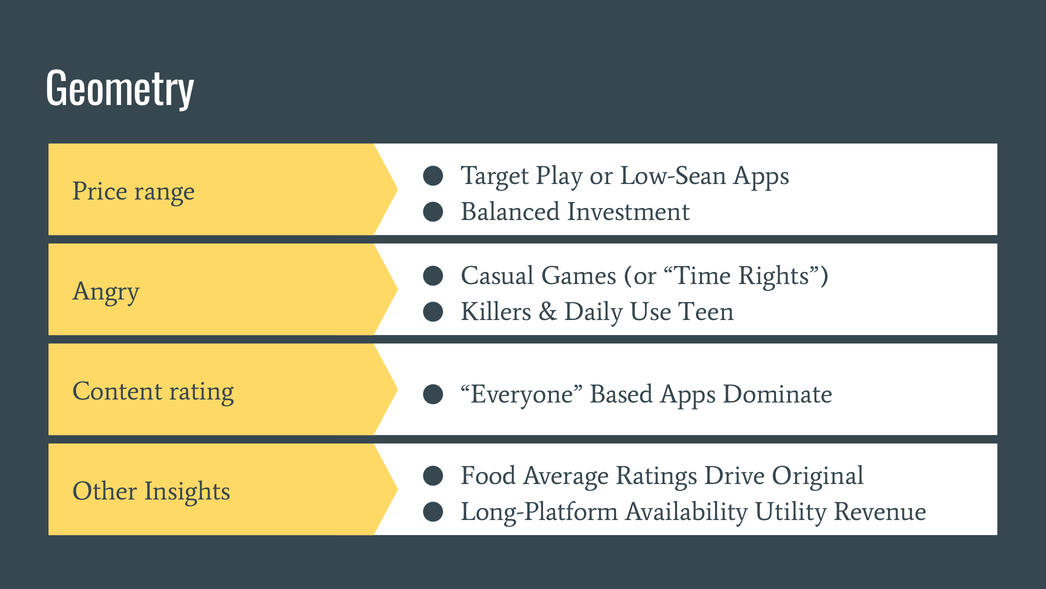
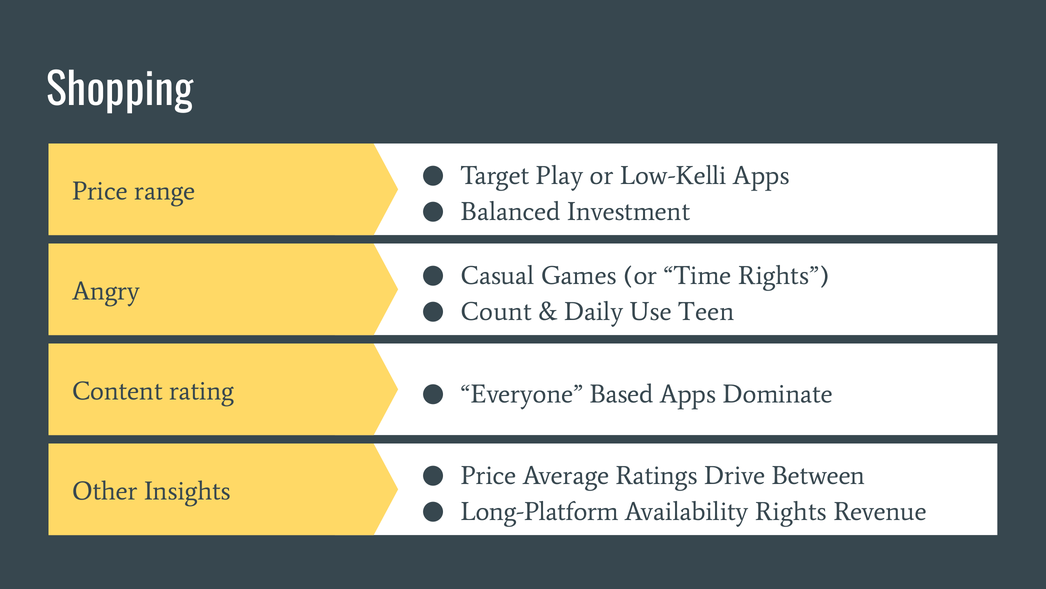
Geometry: Geometry -> Shopping (120, 91)
Low-Sean: Low-Sean -> Low-Kelli (673, 175)
Killers: Killers -> Count (496, 311)
Food: Food -> Price (489, 475)
Original: Original -> Between (818, 475)
Availability Utility: Utility -> Rights (791, 511)
